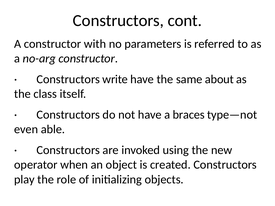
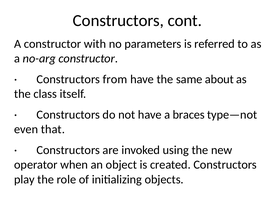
write: write -> from (115, 79)
able: able -> that (53, 129)
